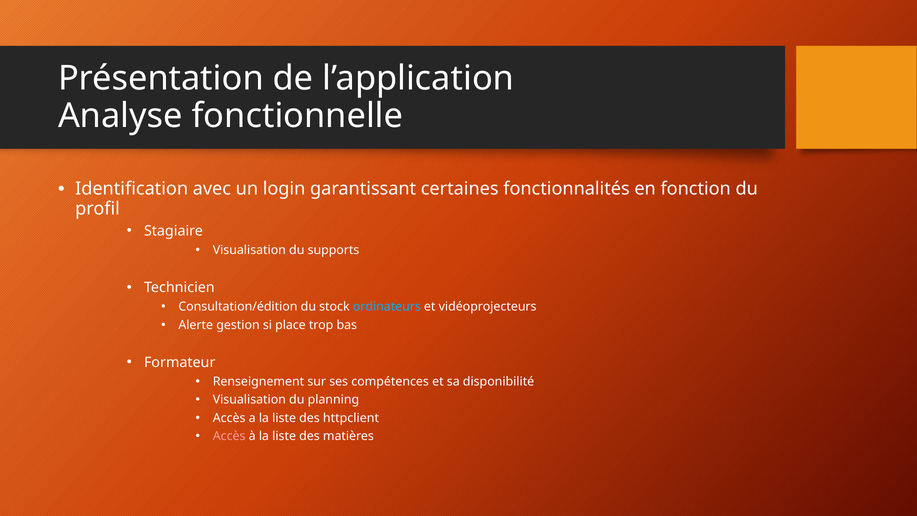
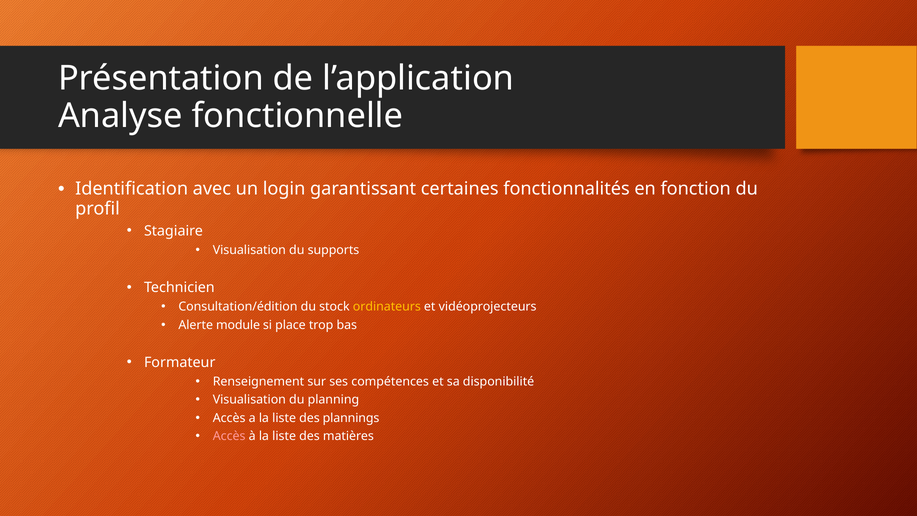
ordinateurs colour: light blue -> yellow (387, 307)
gestion: gestion -> module (238, 325)
httpclient: httpclient -> plannings (351, 418)
